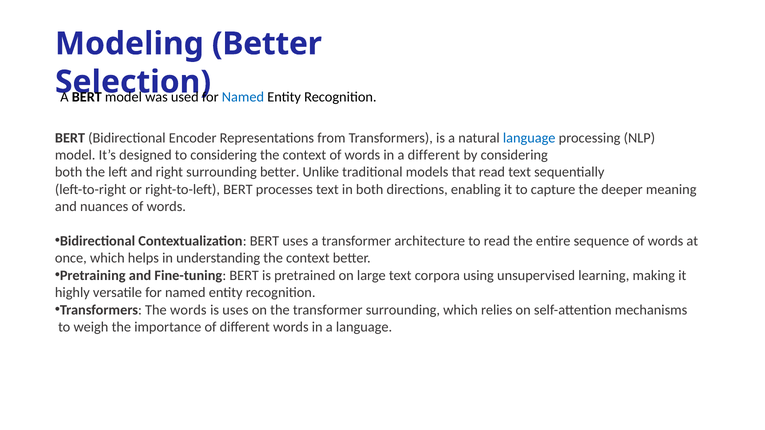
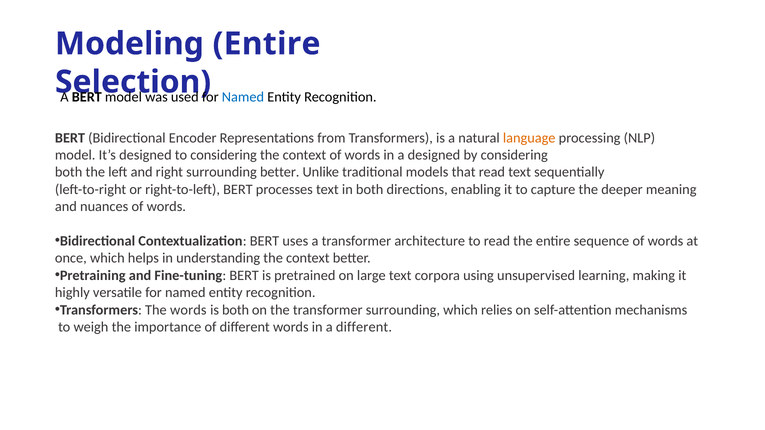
Modeling Better: Better -> Entire (267, 44)
language colour: blue -> orange (529, 138)
a different: different -> designed (434, 155)
is uses: uses -> both (236, 310)
a language: language -> different (364, 327)
